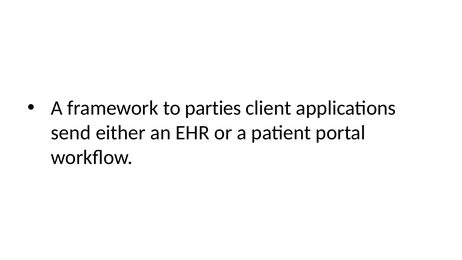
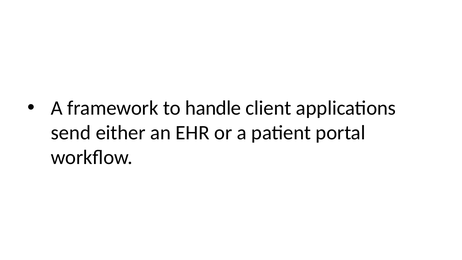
parties: parties -> handle (213, 108)
